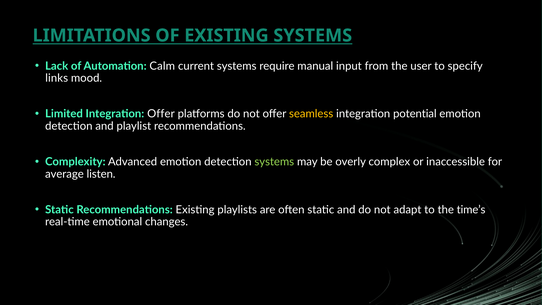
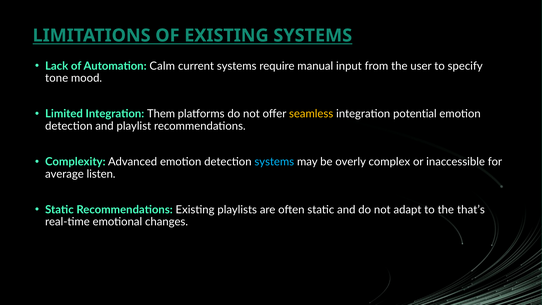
links: links -> tone (57, 78)
Integration Offer: Offer -> Them (161, 114)
systems colour: light green -> light blue (274, 162)
time’s: time’s -> that’s (471, 210)
